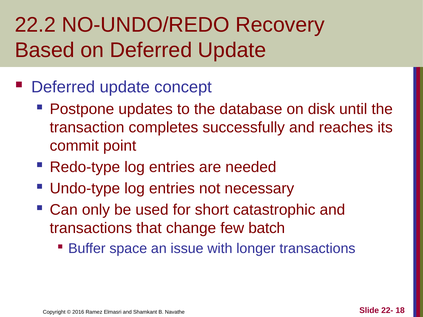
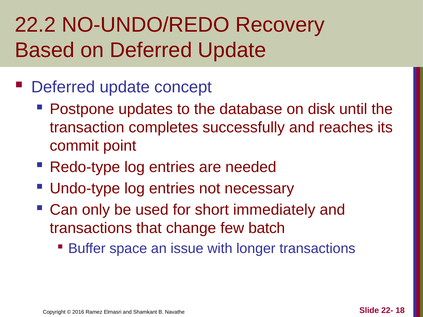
catastrophic: catastrophic -> immediately (274, 210)
